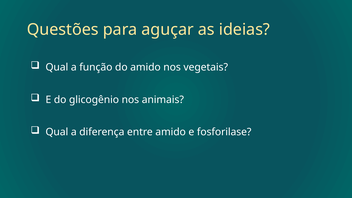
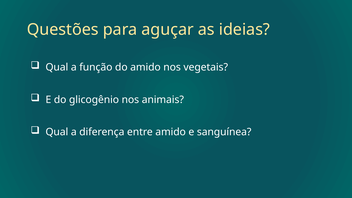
fosforilase: fosforilase -> sanguínea (224, 132)
